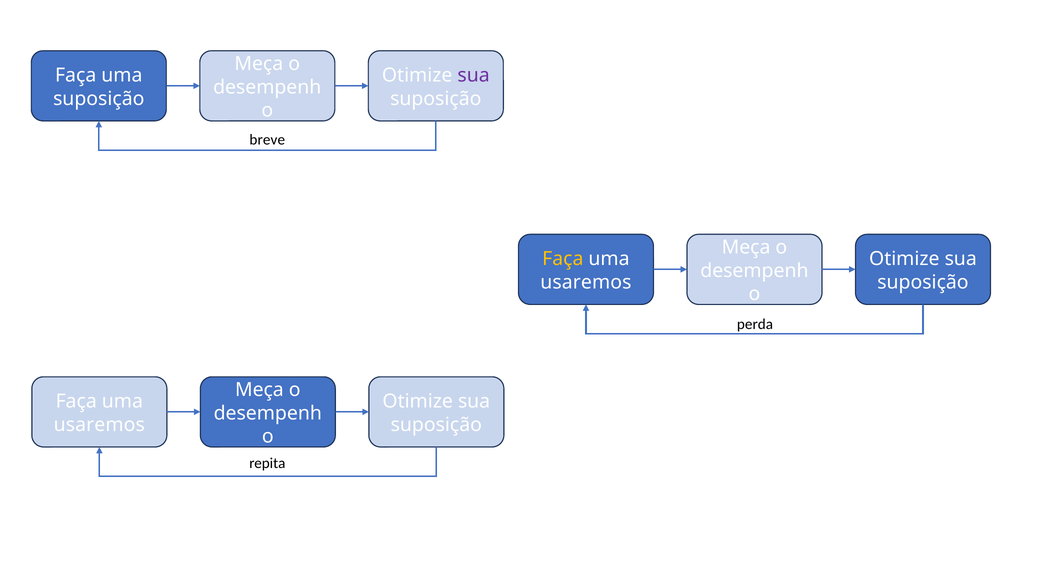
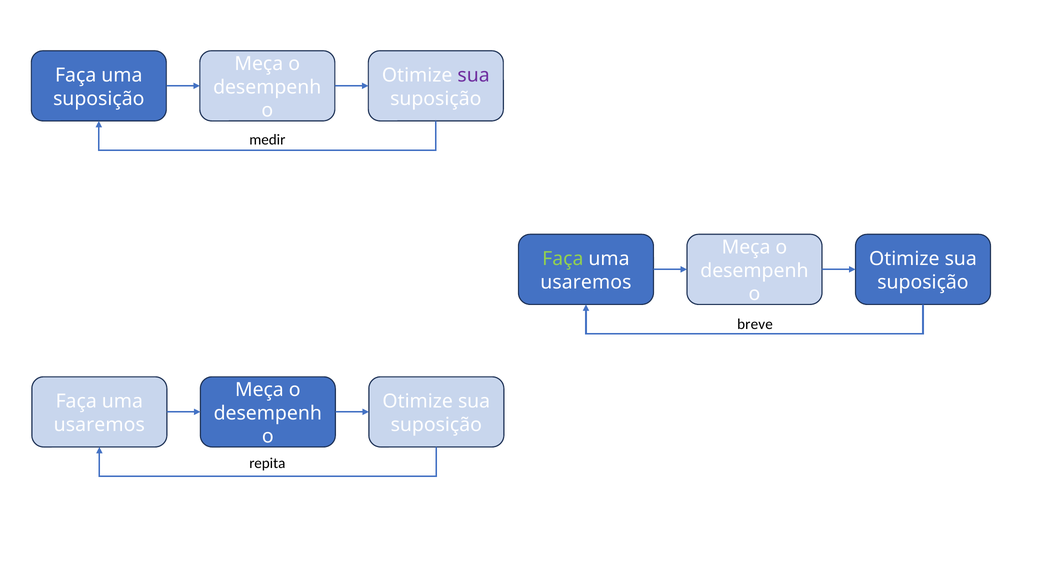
breve: breve -> medir (267, 140)
Faça colour: yellow -> light green (563, 259)
perda: perda -> breve (755, 324)
